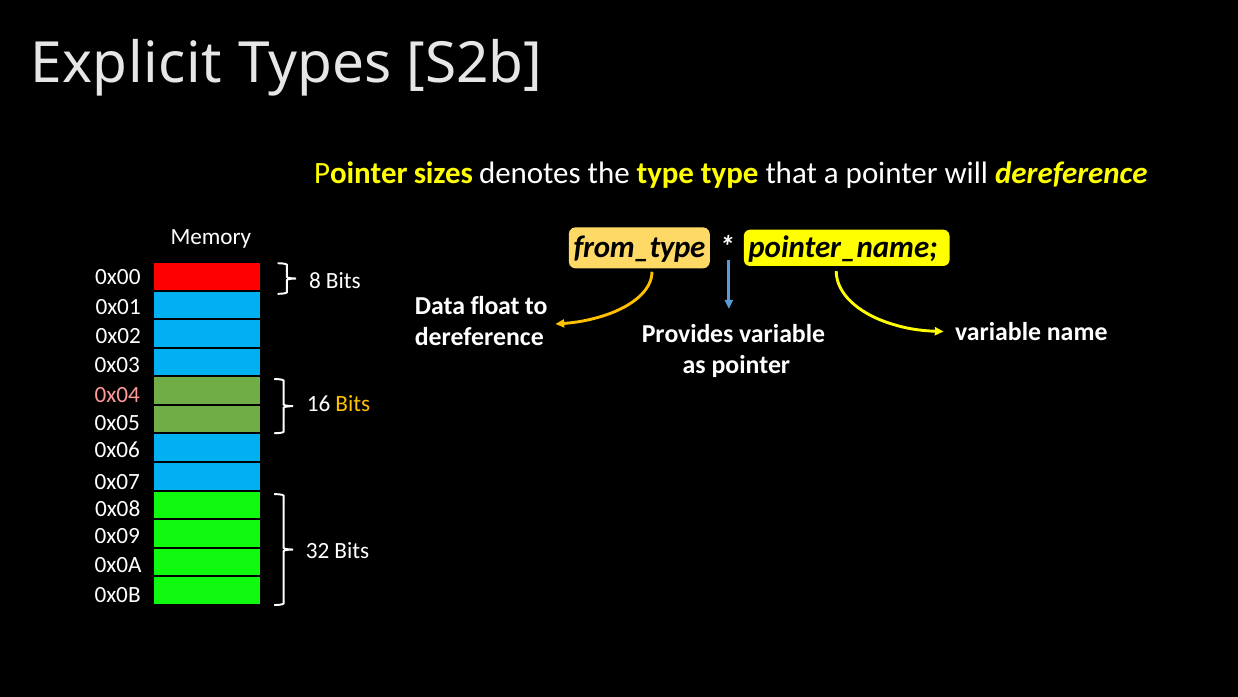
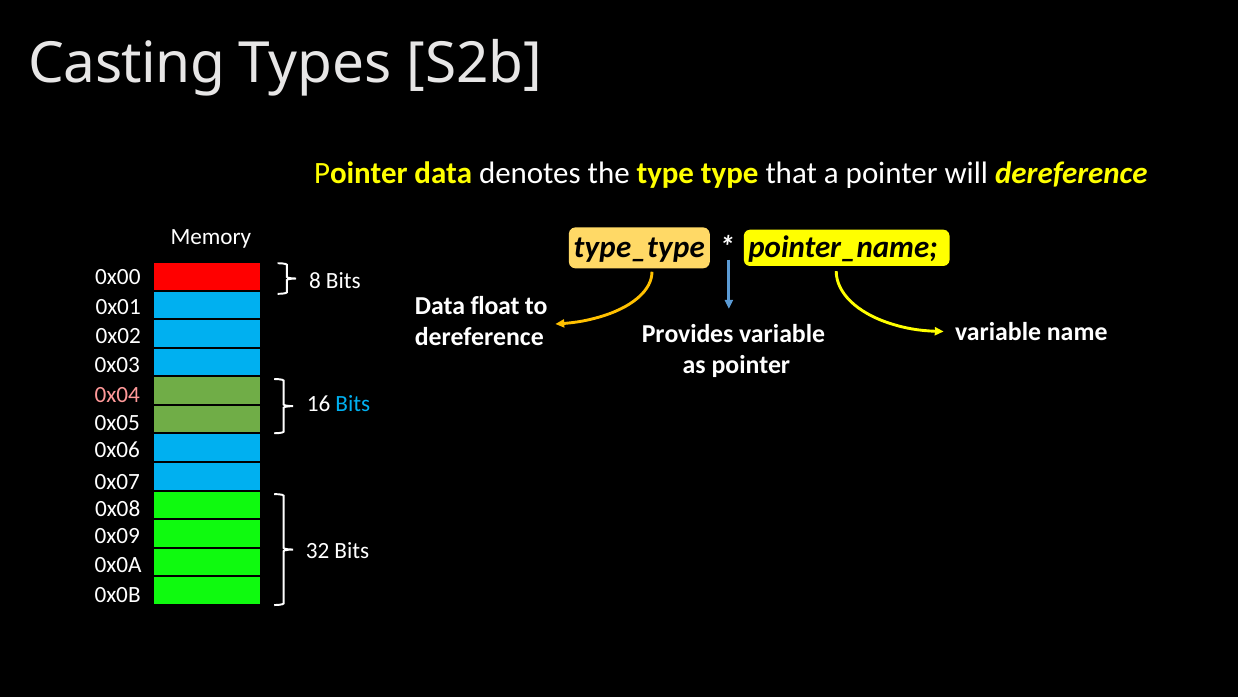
Explicit: Explicit -> Casting (127, 64)
sizes: sizes -> data (443, 173)
from_type: from_type -> type_type (639, 247)
Bits colour: yellow -> light blue (353, 403)
